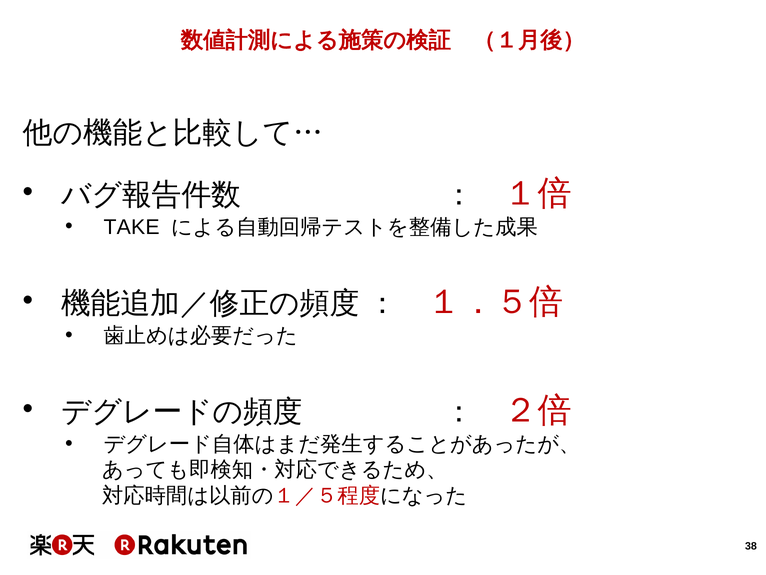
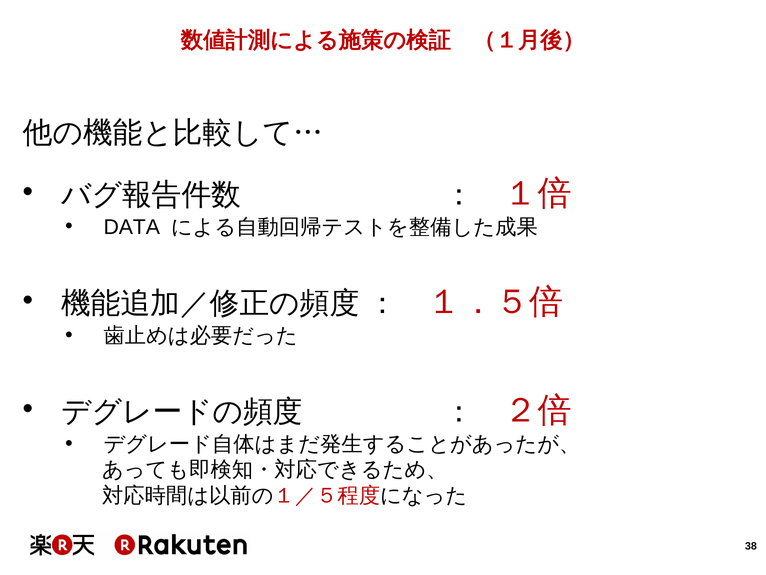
TAKE: TAKE -> DATA (132, 227)
